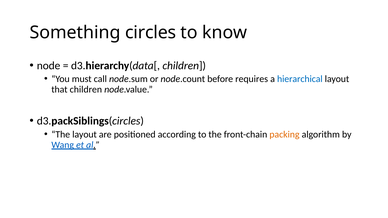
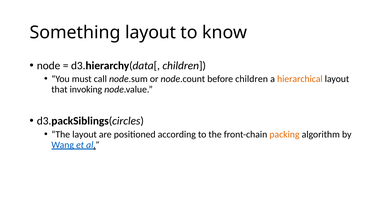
Something circles: circles -> layout (151, 33)
before requires: requires -> children (252, 79)
hierarchical colour: blue -> orange (300, 79)
that children: children -> invoking (86, 89)
